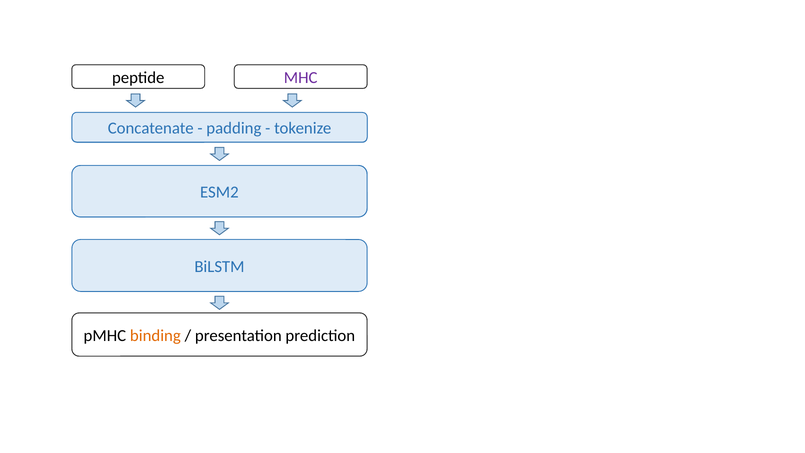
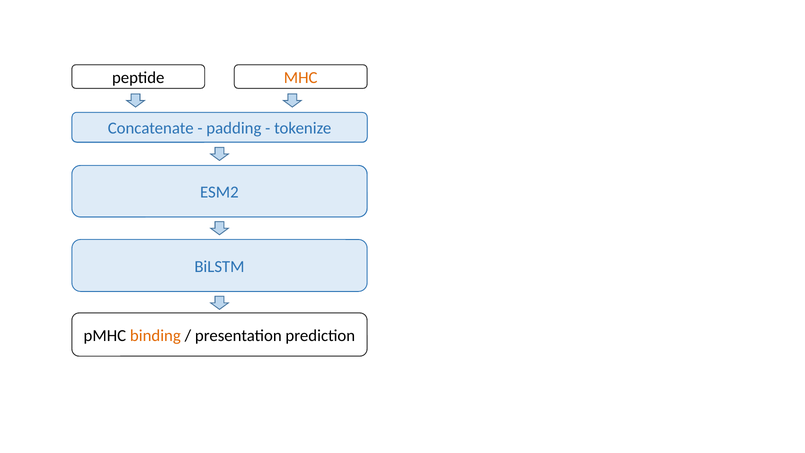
MHC colour: purple -> orange (301, 78)
